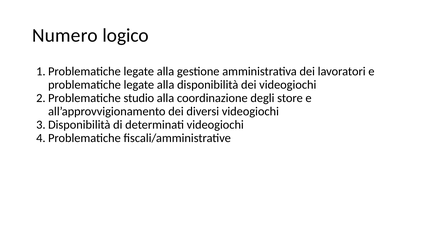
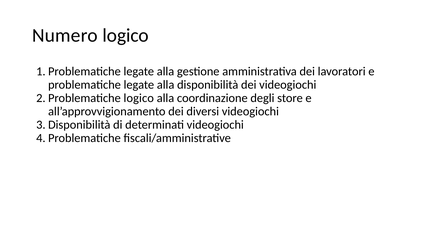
studio: studio -> logico (139, 98)
